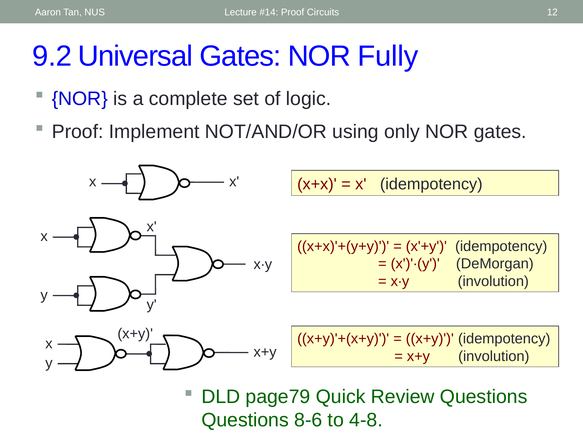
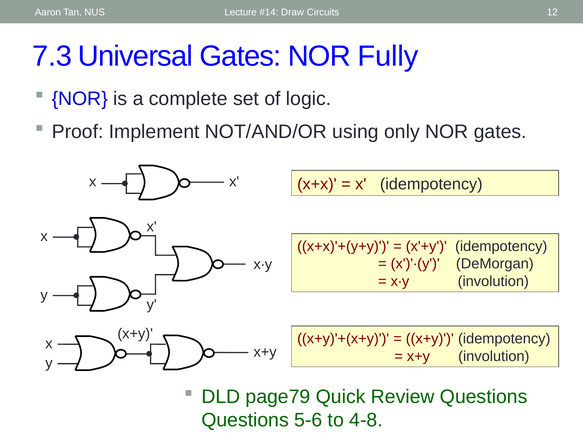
Proof: Proof -> Draw (293, 12)
9.2: 9.2 -> 7.3 (52, 56)
8-6: 8-6 -> 5-6 (308, 419)
